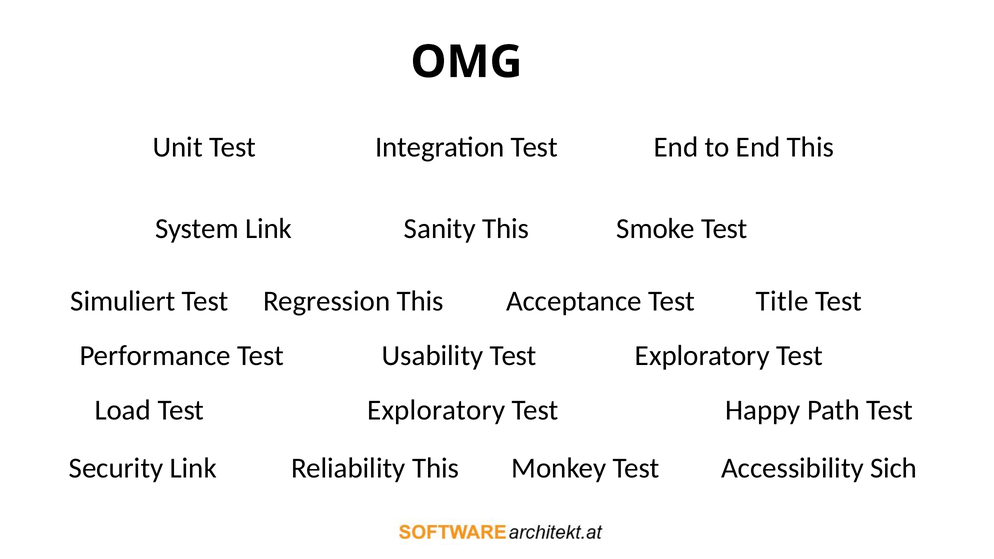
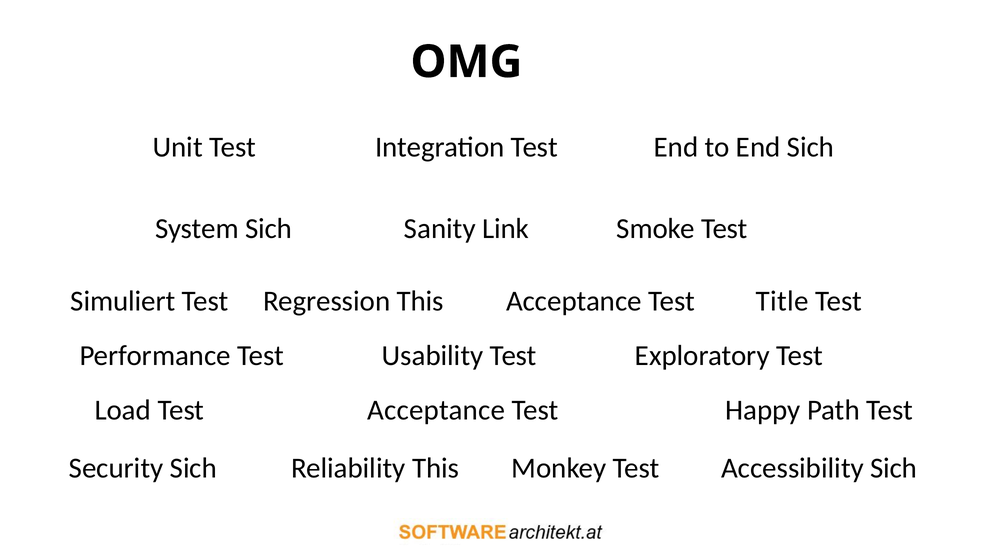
End This: This -> Sich (810, 147)
System Link: Link -> Sich (269, 228)
Sanity This: This -> Link (506, 228)
Exploratory: Exploratory -> Acceptance (436, 410)
Security Link: Link -> Sich (193, 468)
